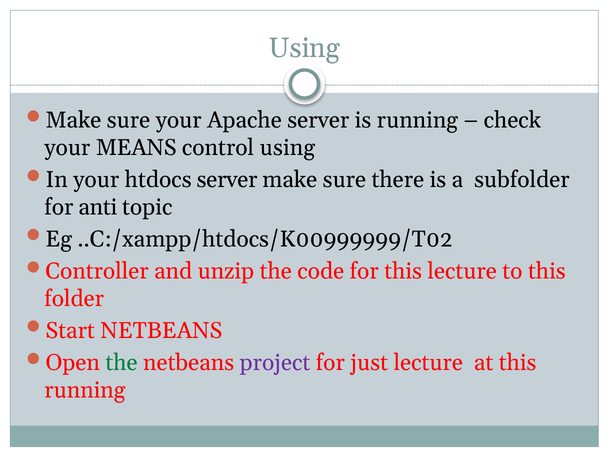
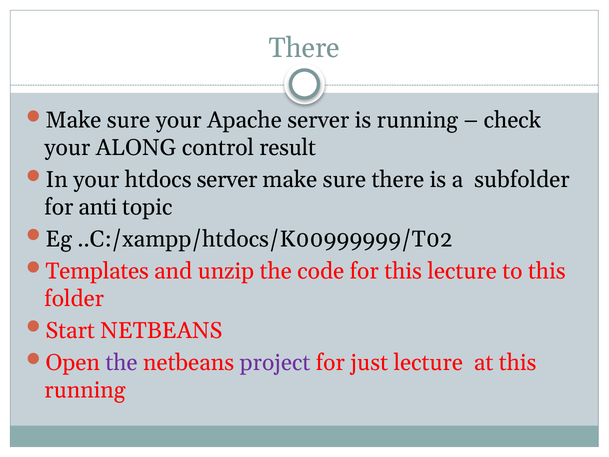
Using: Using -> There (304, 48)
MEANS: MEANS -> ALONG (136, 147)
control using: using -> result (288, 147)
Controller: Controller -> Templates (97, 271)
the colour: green -> purple (122, 362)
